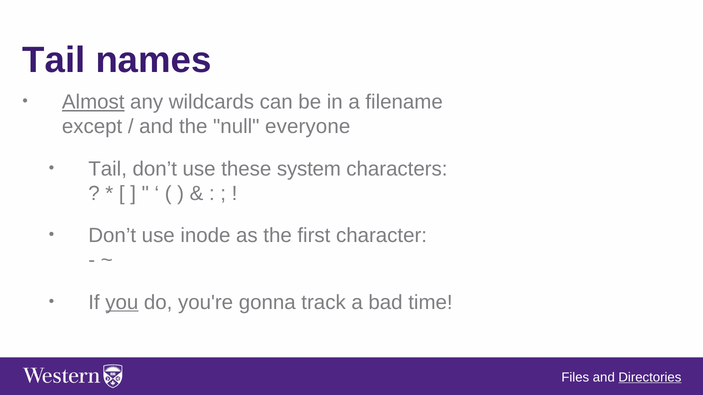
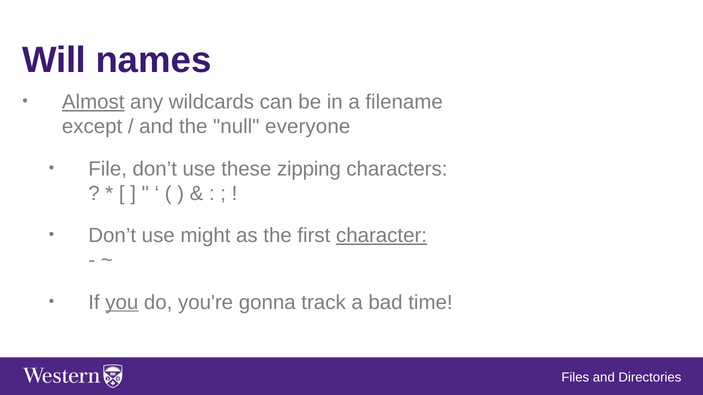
Tail: Tail -> Will (54, 60)
Tail: Tail -> File (108, 169)
system: system -> zipping (309, 169)
inode: inode -> might (205, 236)
character underline: none -> present (382, 236)
Directories underline: present -> none (650, 378)
